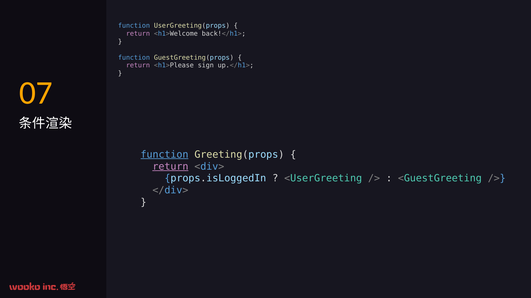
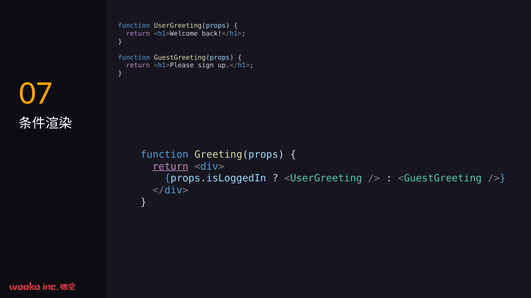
function underline: present -> none (165, 155)
